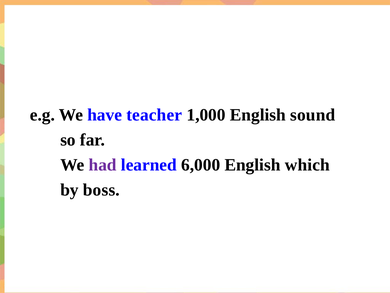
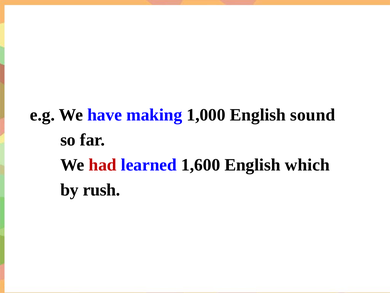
teacher: teacher -> making (154, 115)
had colour: purple -> red (103, 165)
6,000: 6,000 -> 1,600 (201, 165)
boss: boss -> rush (102, 190)
